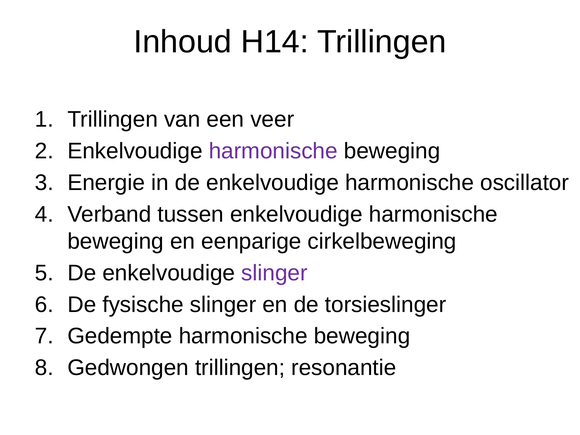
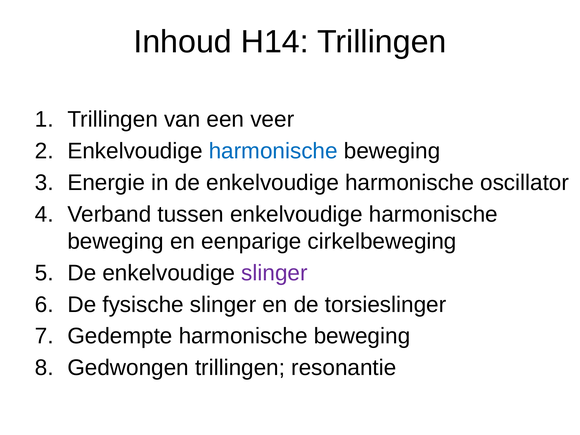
harmonische colour: purple -> blue (273, 151)
